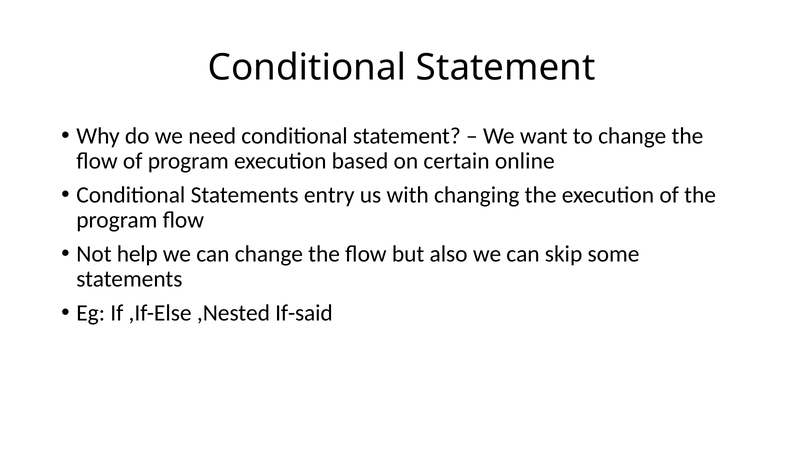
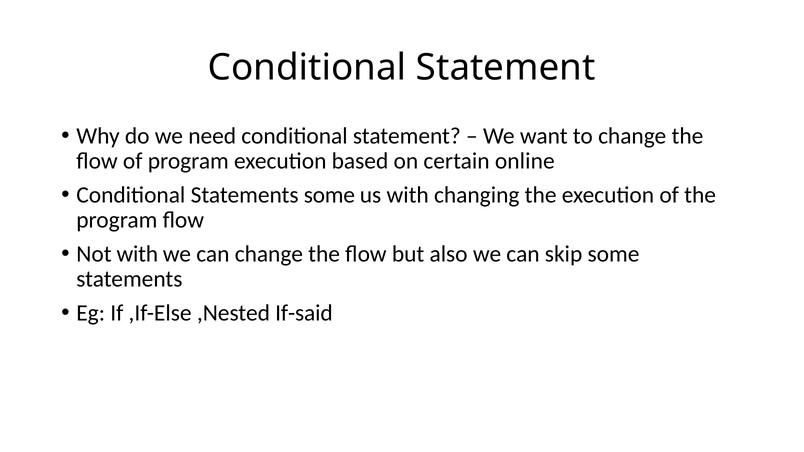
Statements entry: entry -> some (329, 195)
Not help: help -> with (137, 254)
